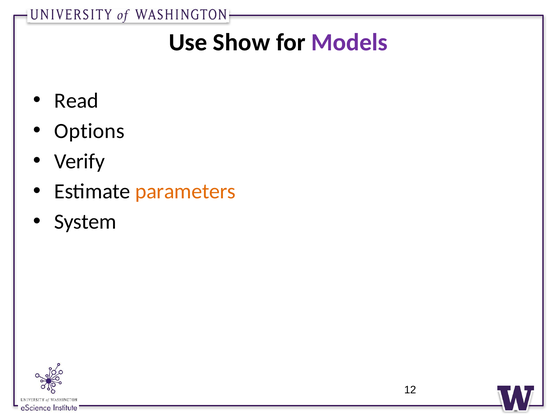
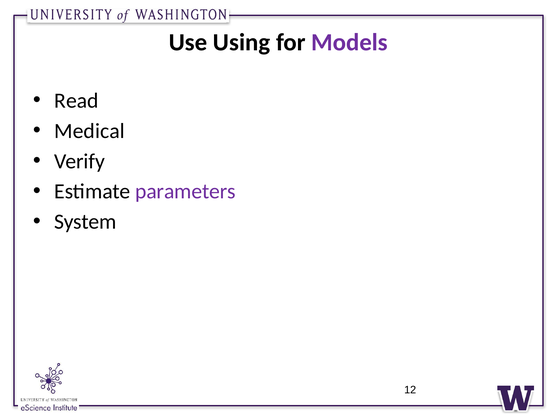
Show: Show -> Using (242, 43)
Options: Options -> Medical (90, 131)
parameters colour: orange -> purple (185, 192)
